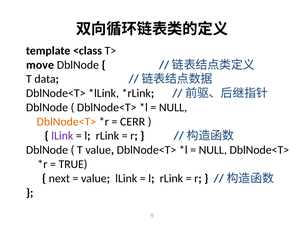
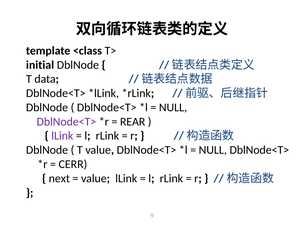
move: move -> initial (40, 65)
DblNode<T> colour: orange -> purple (66, 122)
CERR: CERR -> REAR (133, 122)
TRUE: TRUE -> CERR (73, 164)
